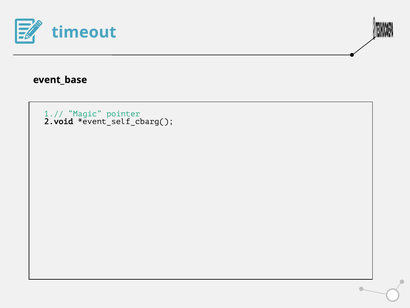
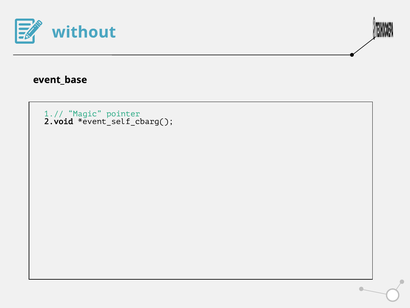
timeout: timeout -> without (84, 32)
